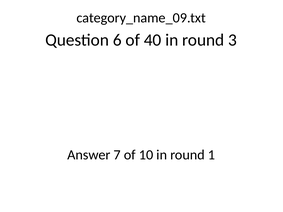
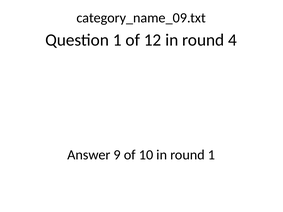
Question 6: 6 -> 1 (117, 40)
40: 40 -> 12 (153, 40)
3: 3 -> 4 (233, 40)
7: 7 -> 9 (117, 155)
